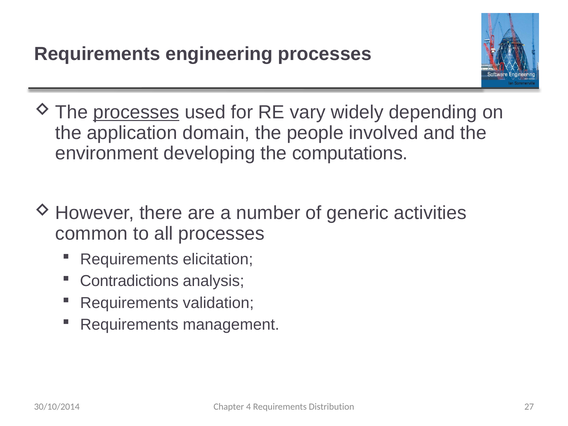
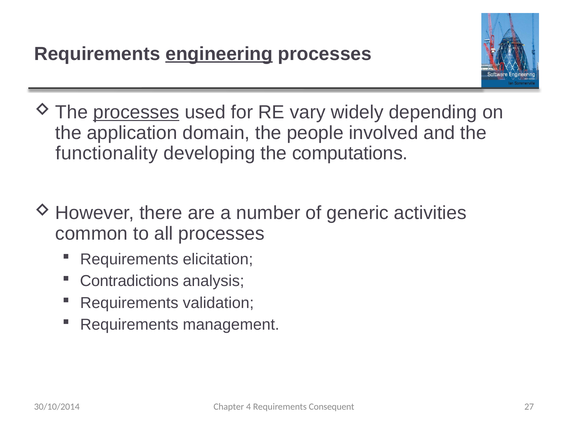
engineering underline: none -> present (219, 54)
environment: environment -> functionality (107, 153)
Distribution: Distribution -> Consequent (332, 407)
